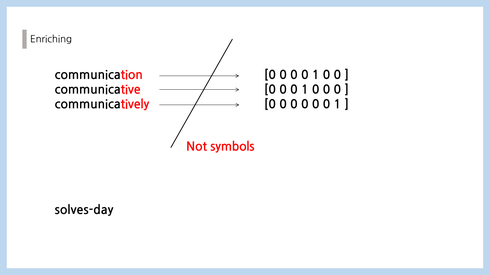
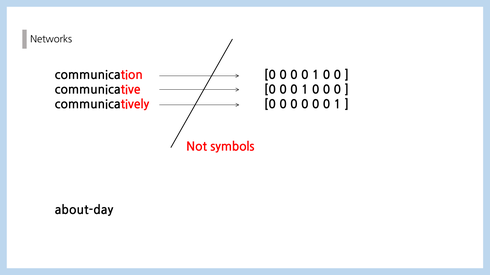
Enriching: Enriching -> Networks (51, 39)
solves-day: solves-day -> about-day (84, 211)
